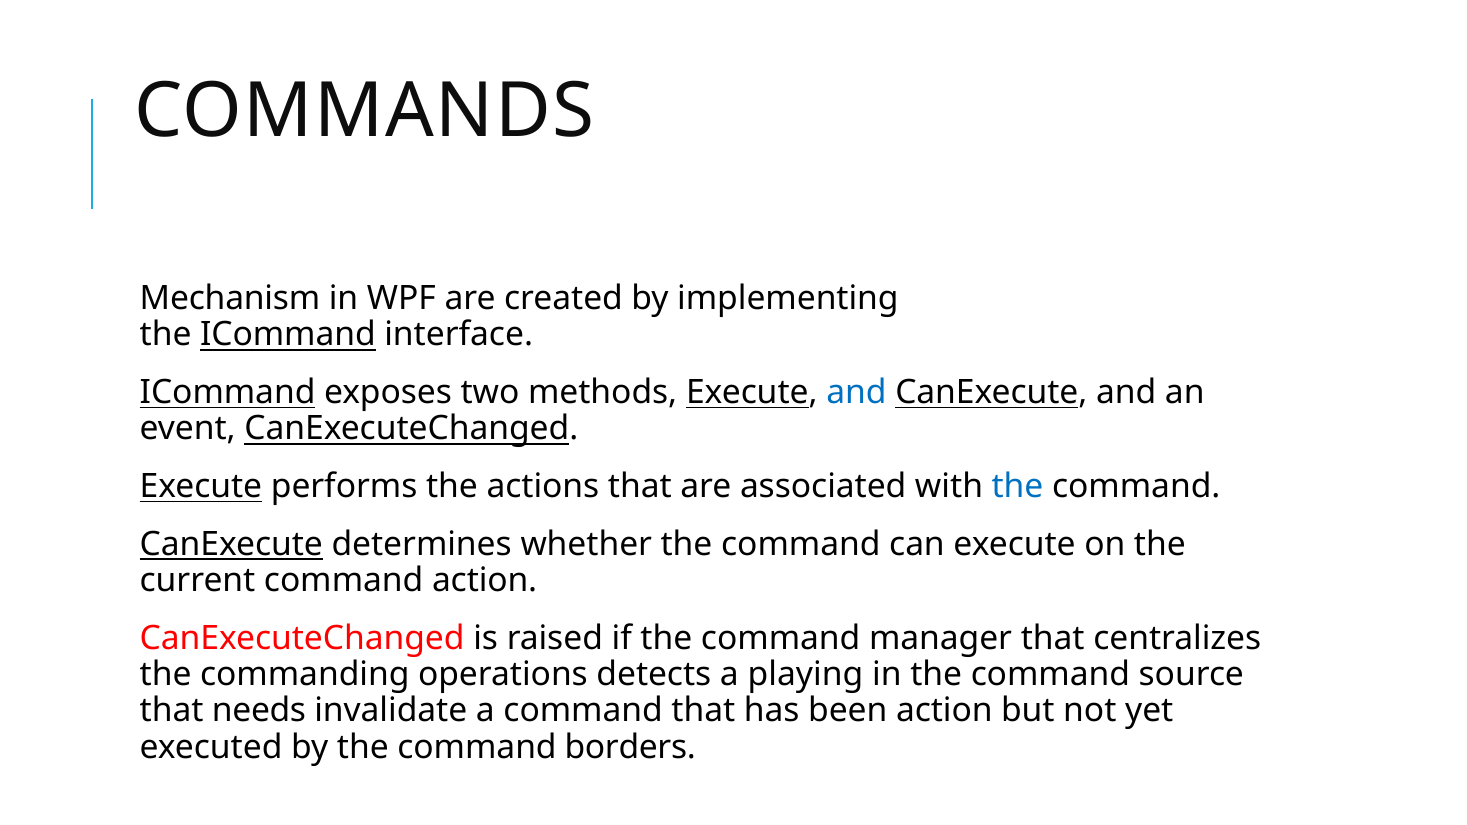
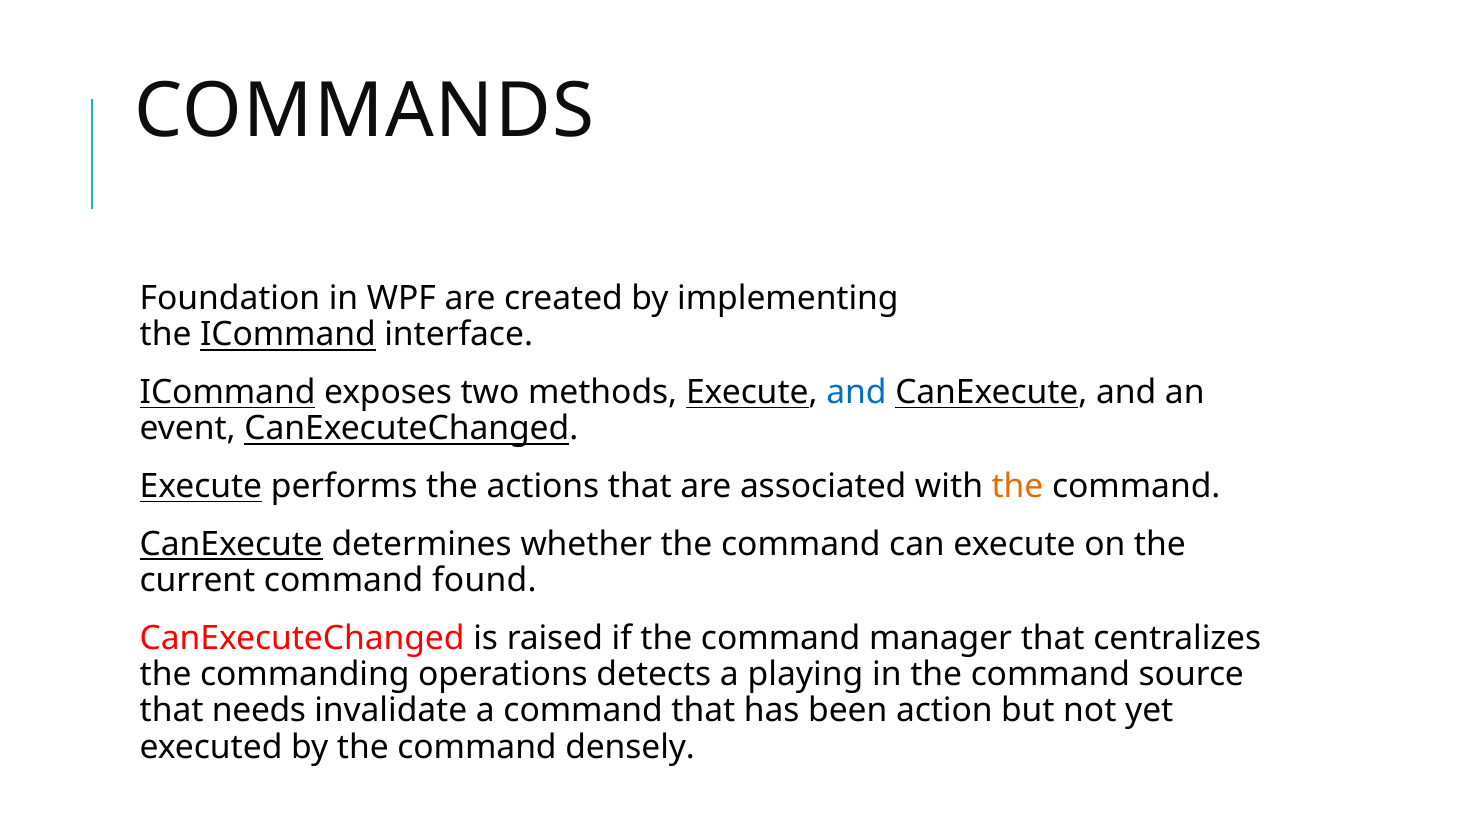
Mechanism: Mechanism -> Foundation (230, 298)
the colour: blue -> orange (1017, 486)
command action: action -> found (484, 580)
borders: borders -> densely (630, 747)
